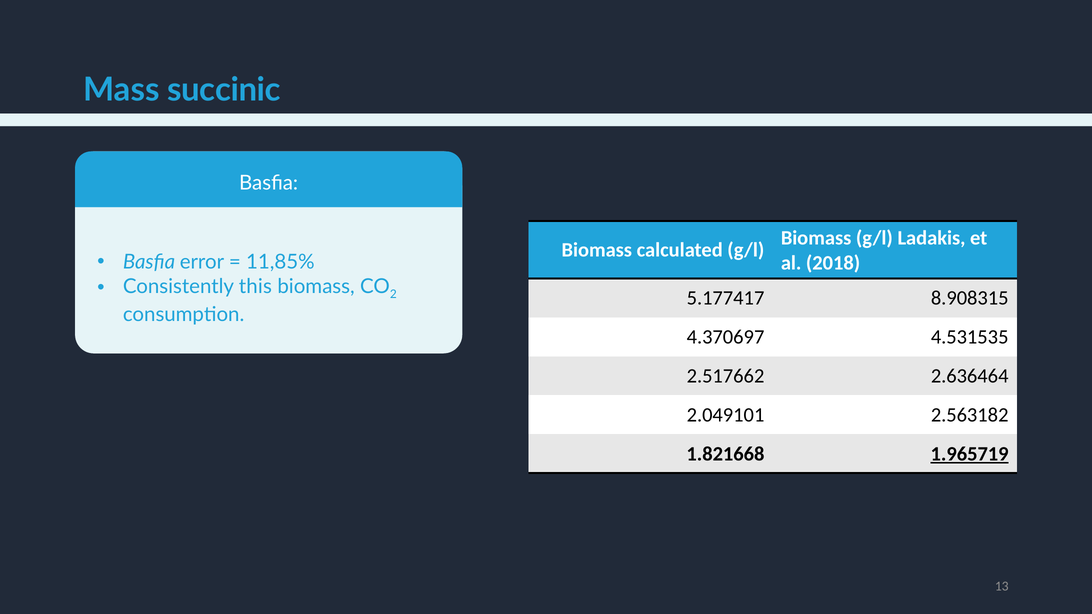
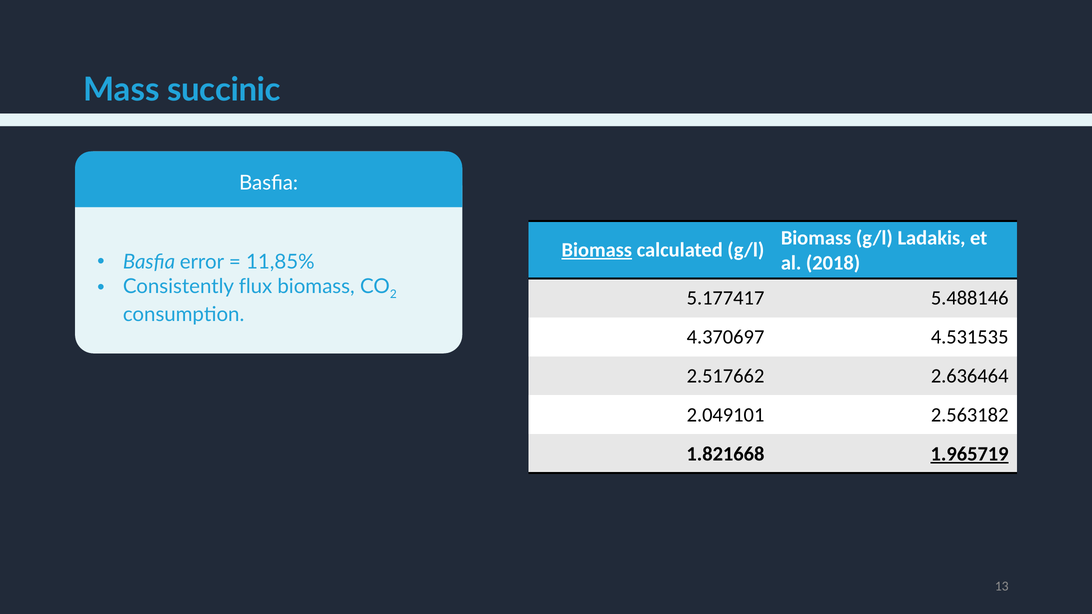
Biomass underline: none -> present (597, 250)
this: this -> flux (256, 287)
8.908315: 8.908315 -> 5.488146 (970, 298)
